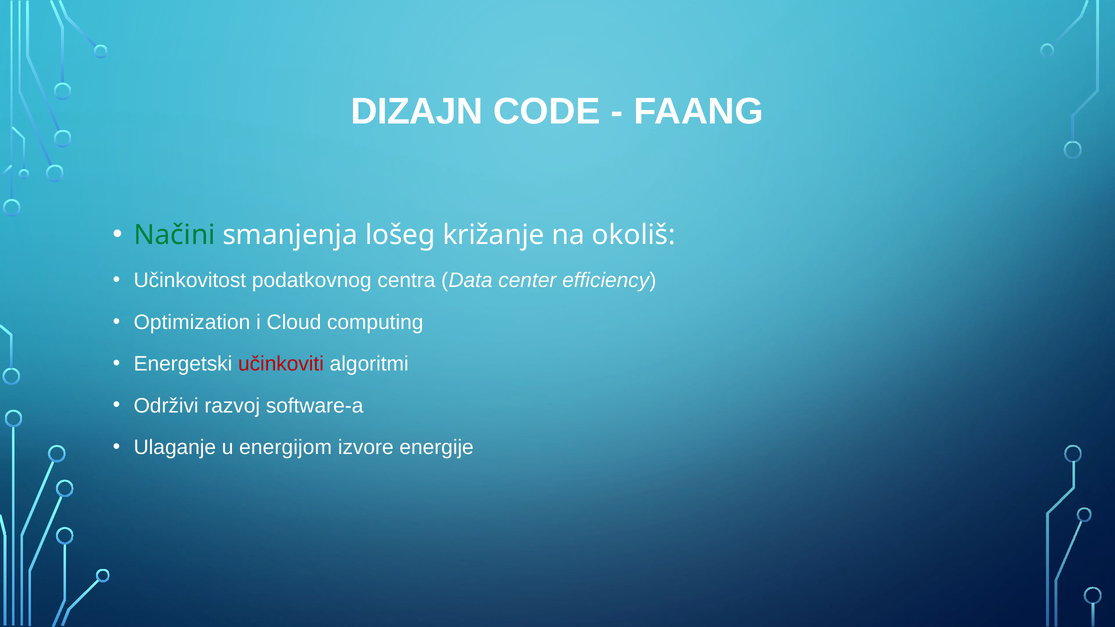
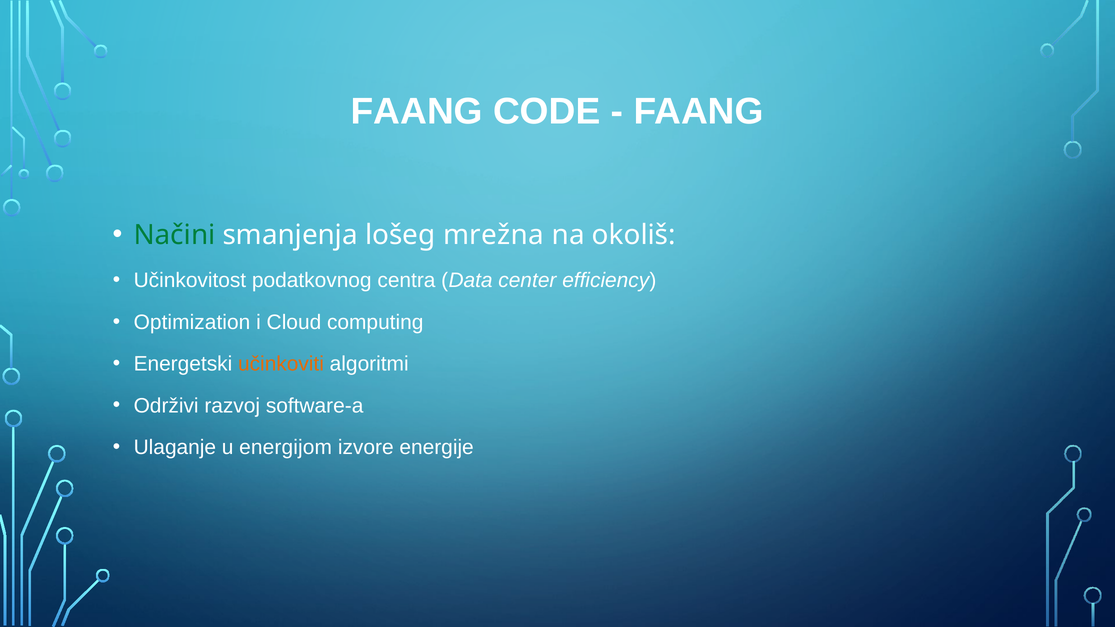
DIZAJN: DIZAJN -> FAANG (417, 111)
križanje: križanje -> mrežna (493, 235)
učinkoviti colour: red -> orange (281, 364)
